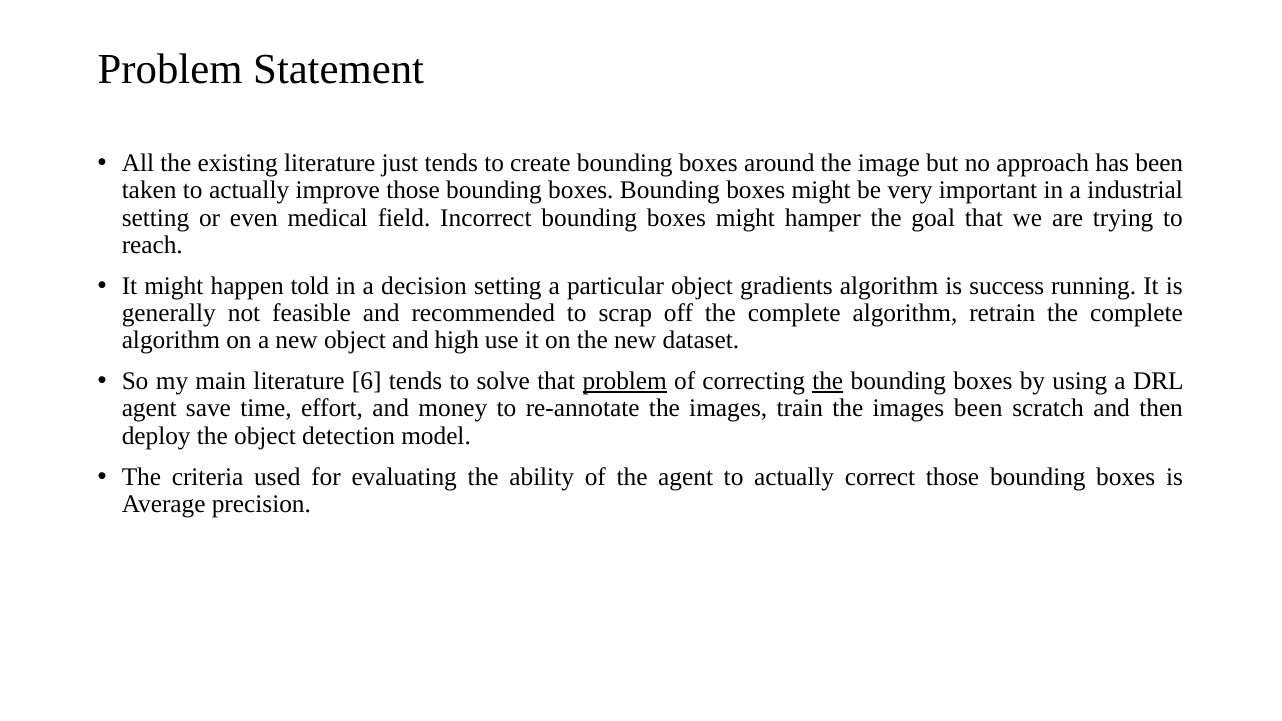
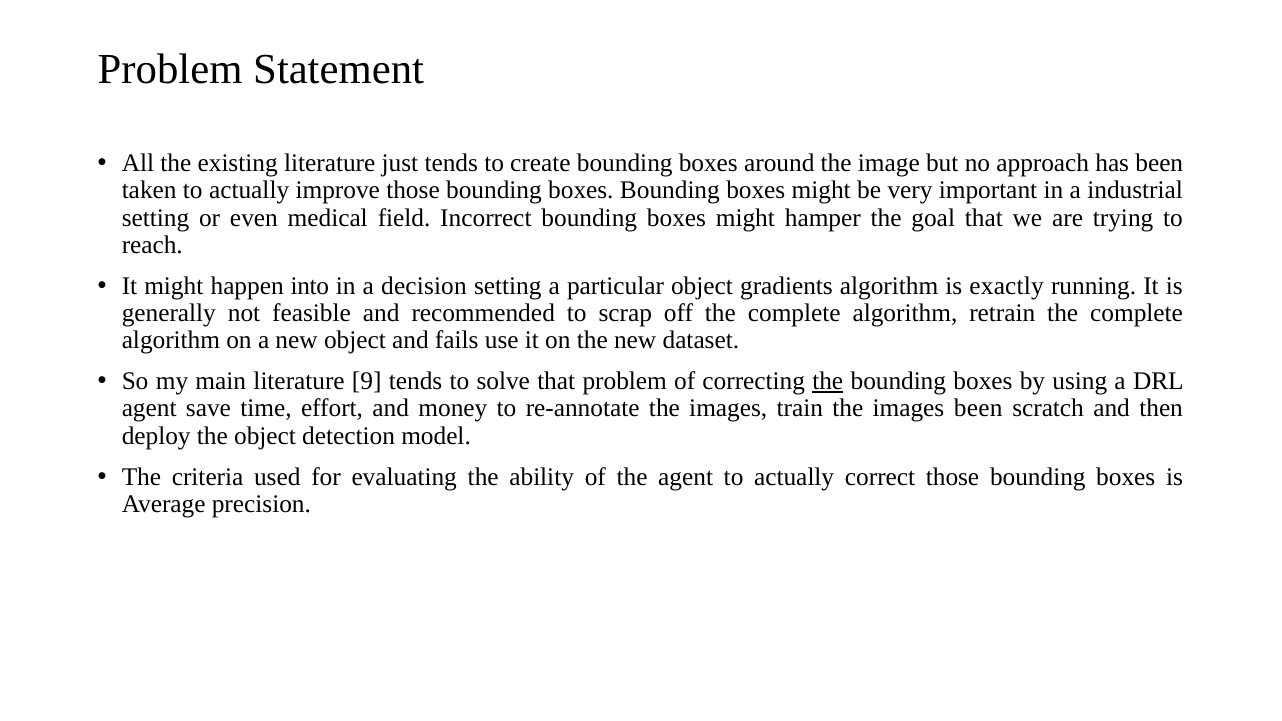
told: told -> into (310, 286)
success: success -> exactly (1007, 286)
high: high -> fails (457, 341)
6: 6 -> 9 (367, 381)
problem underline: present -> none (625, 381)
